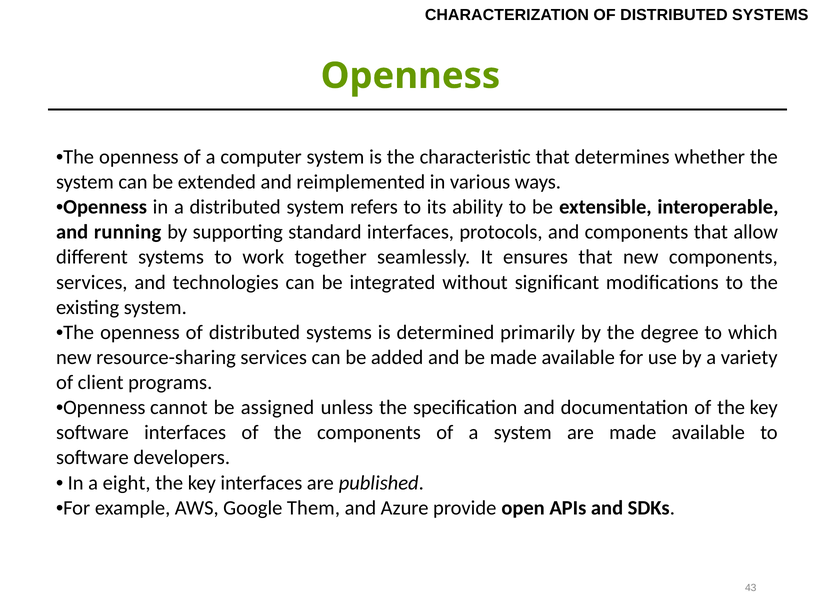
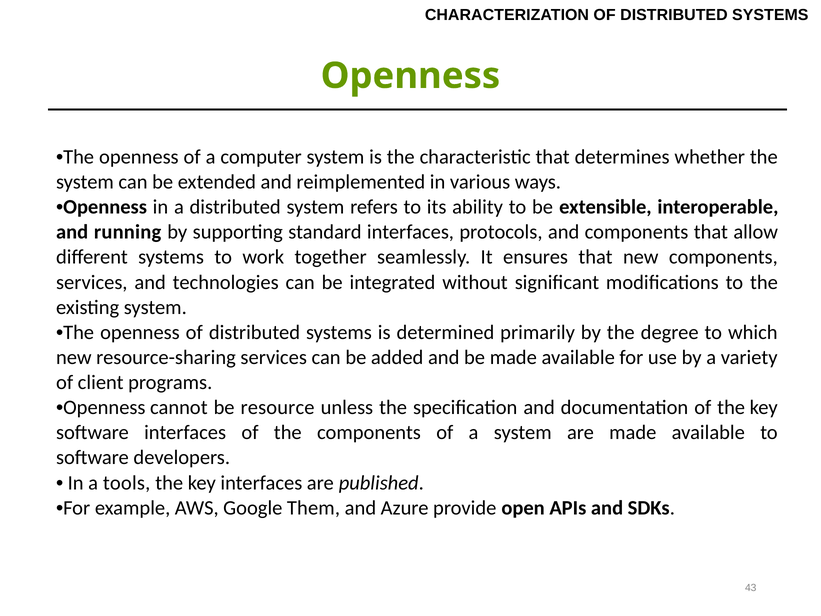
assigned: assigned -> resource (278, 407)
eight: eight -> tools (127, 483)
